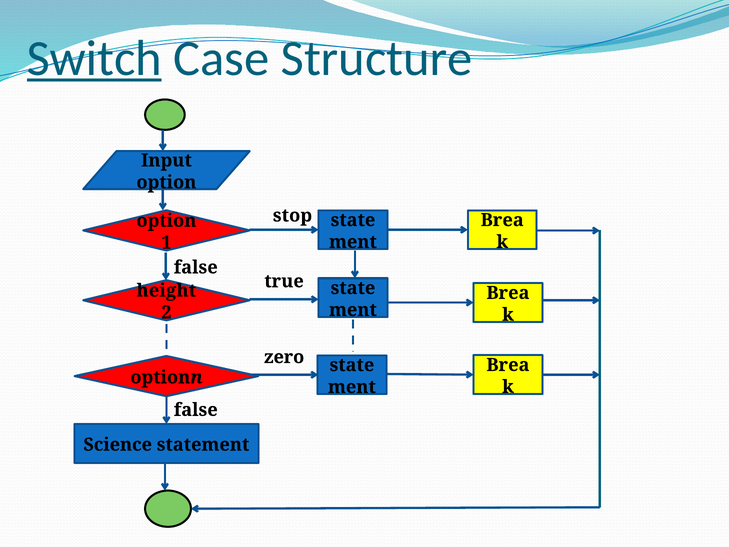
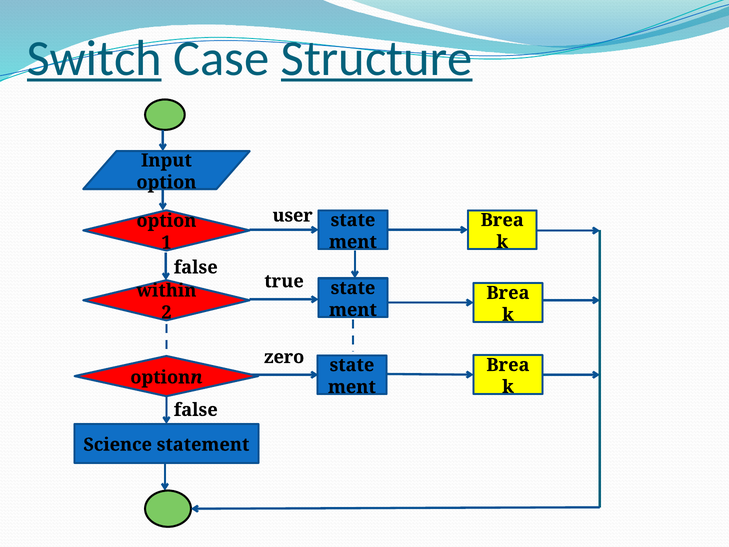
Structure underline: none -> present (377, 58)
stop: stop -> user (293, 215)
height: height -> within (166, 290)
